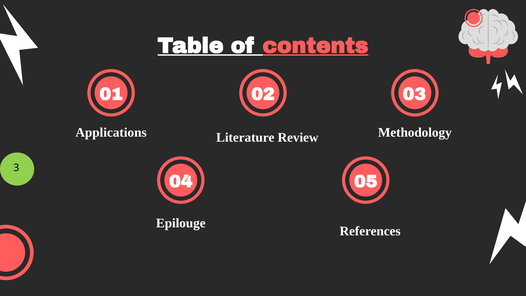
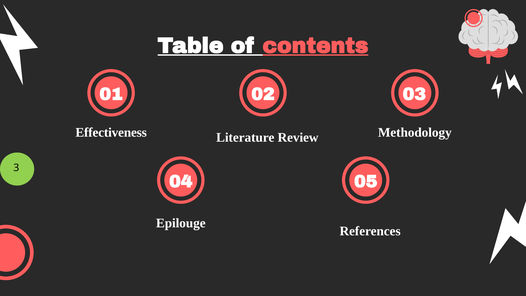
Applications: Applications -> Effectiveness (111, 132)
